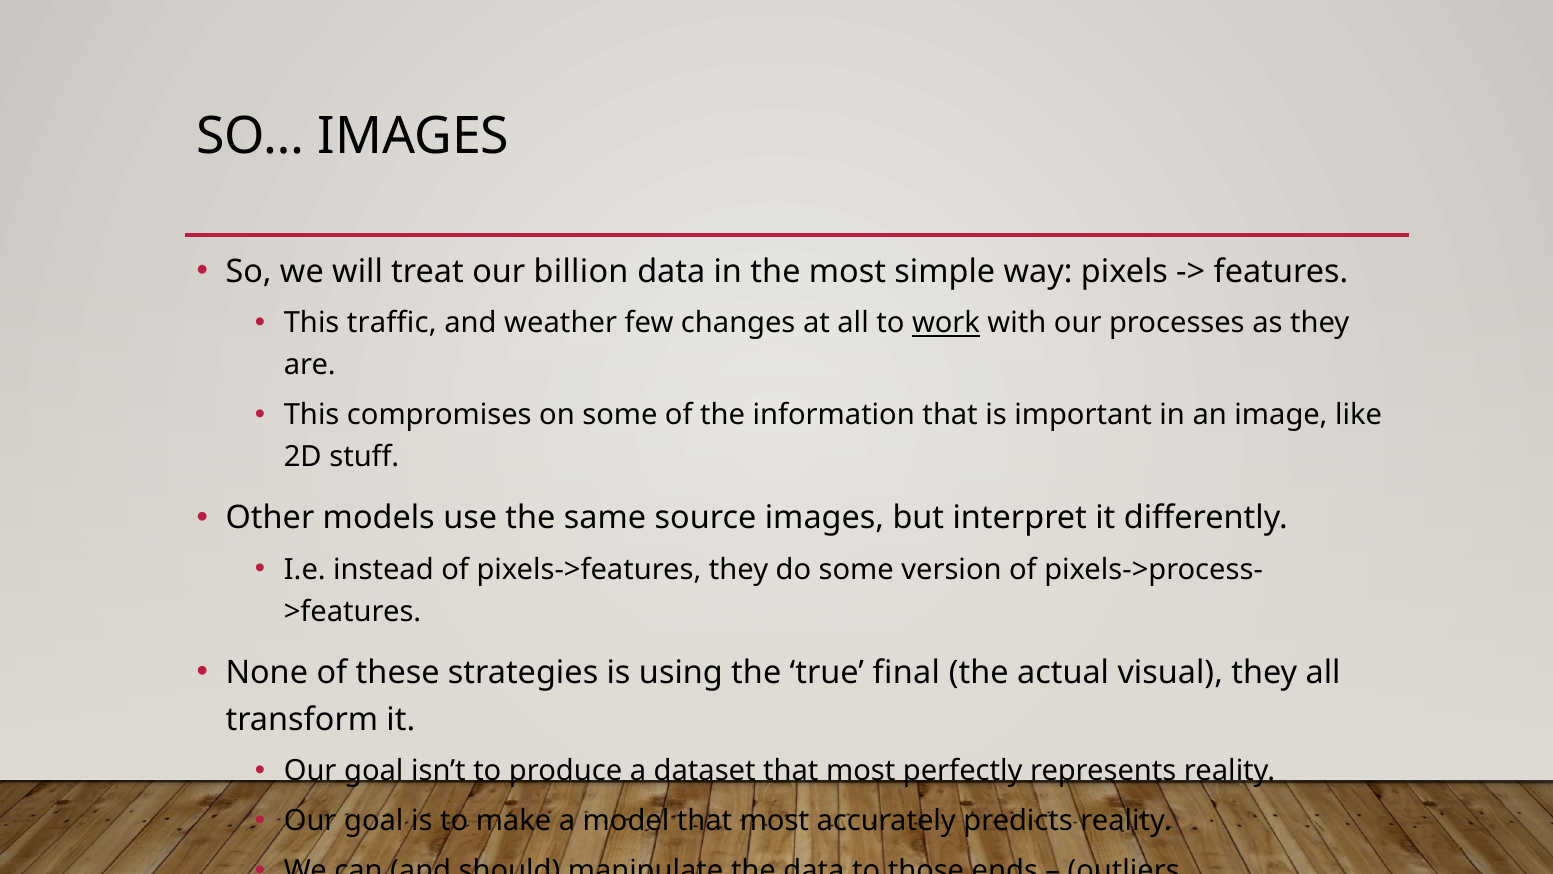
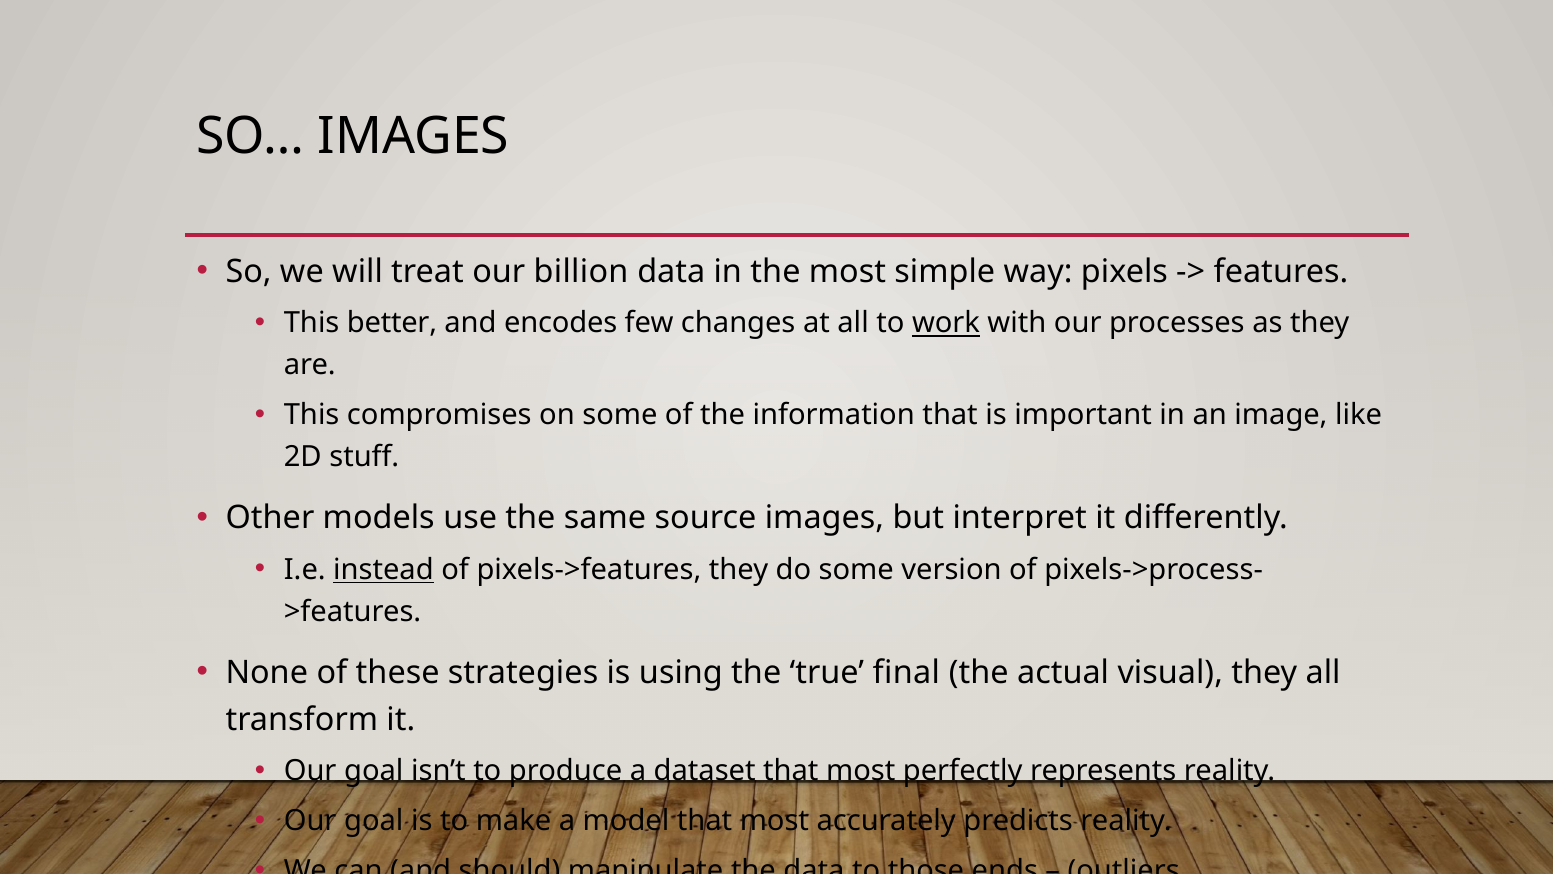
traffic: traffic -> better (392, 323)
weather: weather -> encodes (561, 323)
instead underline: none -> present (383, 570)
